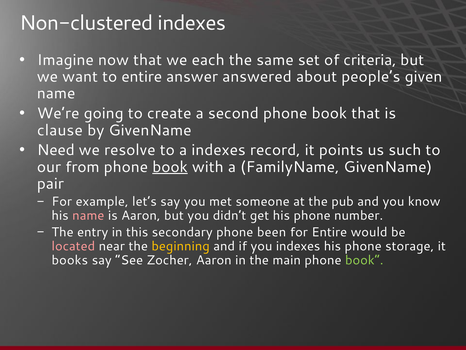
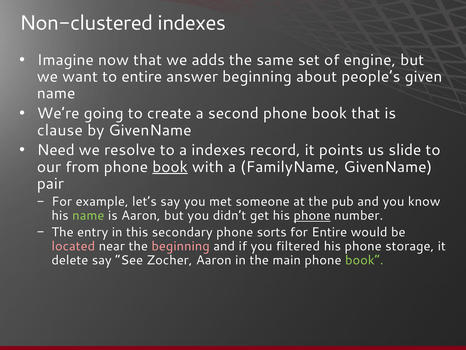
each: each -> adds (208, 60)
criteria: criteria -> engine (370, 60)
answer answered: answered -> beginning (257, 77)
such: such -> slide (405, 150)
name colour: pink -> light green (88, 215)
phone underline: none -> present (312, 215)
been: been -> sorts (272, 232)
beginning colour: yellow -> pink (181, 246)
you indexes: indexes -> filtered (298, 246)
books: books -> delete (70, 260)
